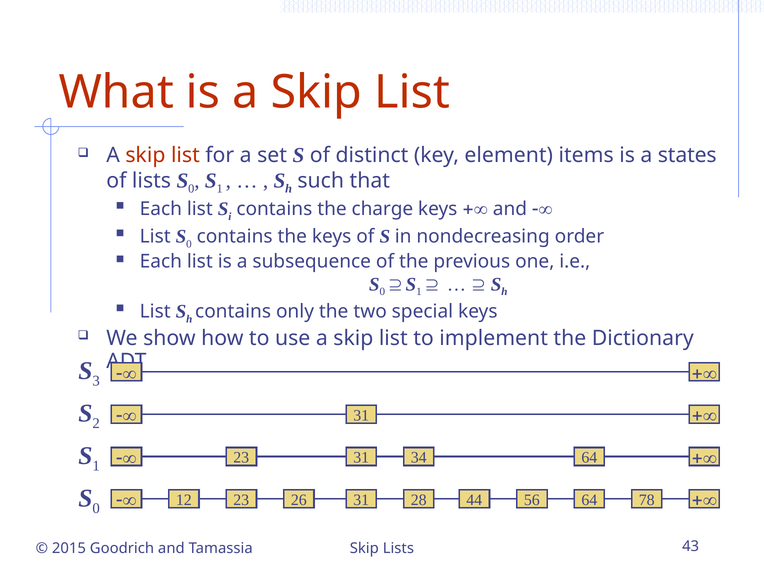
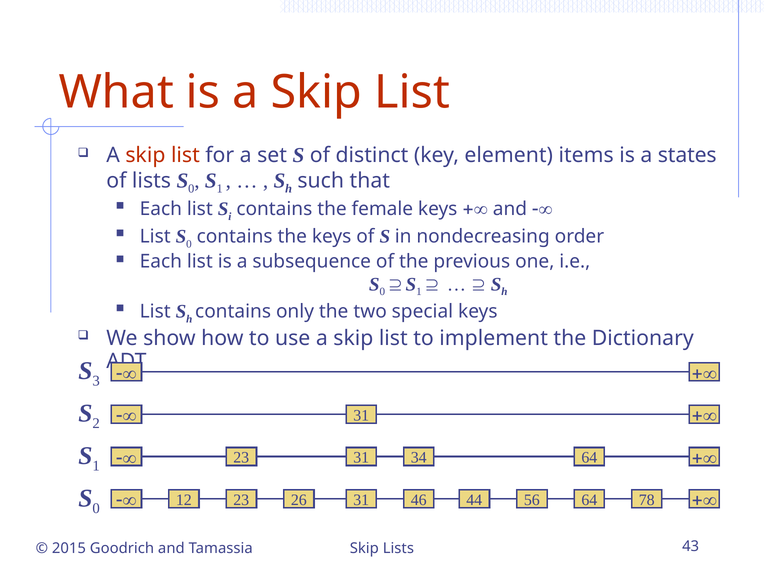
charge: charge -> female (382, 209)
28: 28 -> 46 (419, 500)
